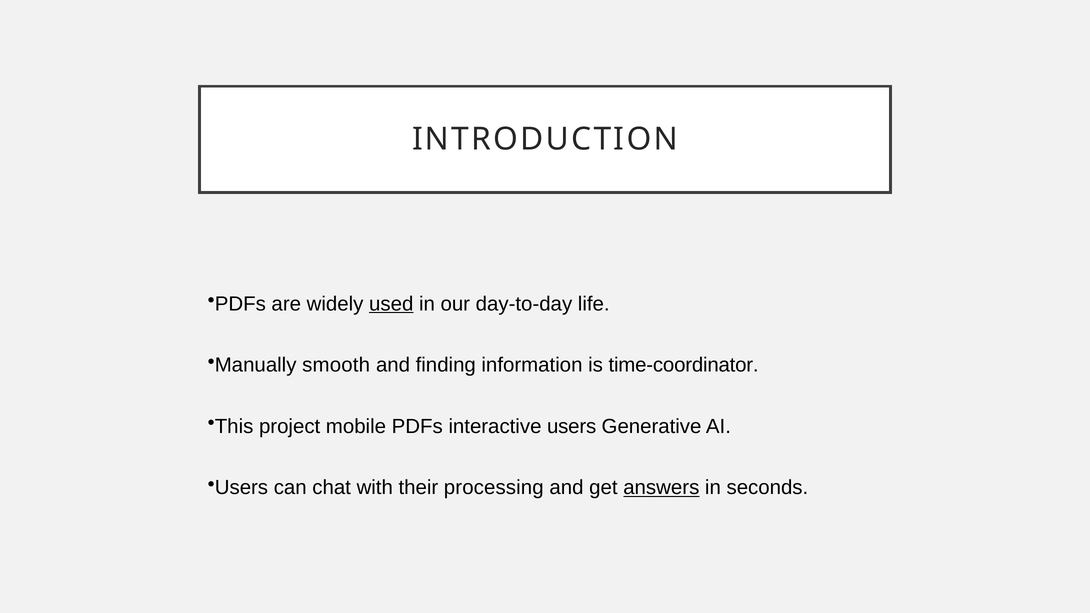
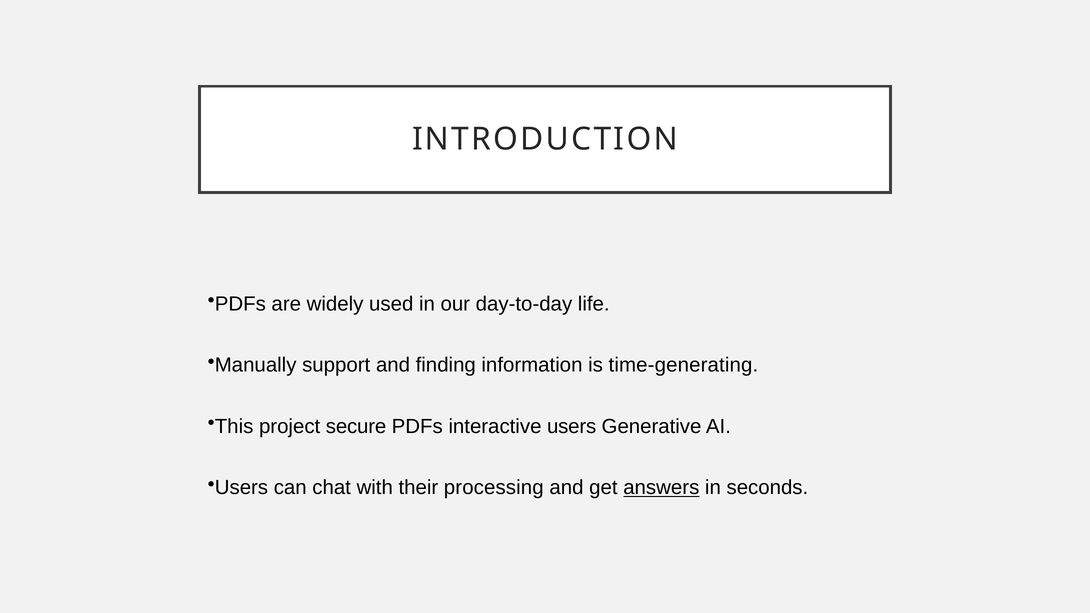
used underline: present -> none (391, 304)
smooth: smooth -> support (336, 365)
time-coordinator: time-coordinator -> time-generating (683, 365)
mobile: mobile -> secure (356, 426)
